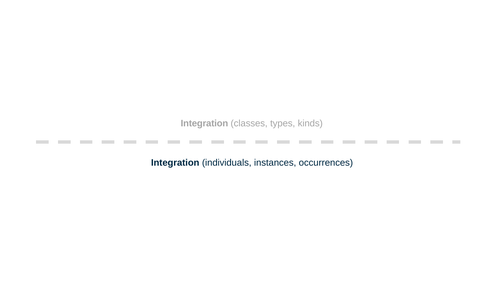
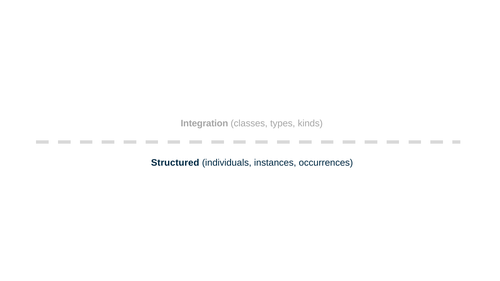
Integration: Integration -> Structured (175, 163)
